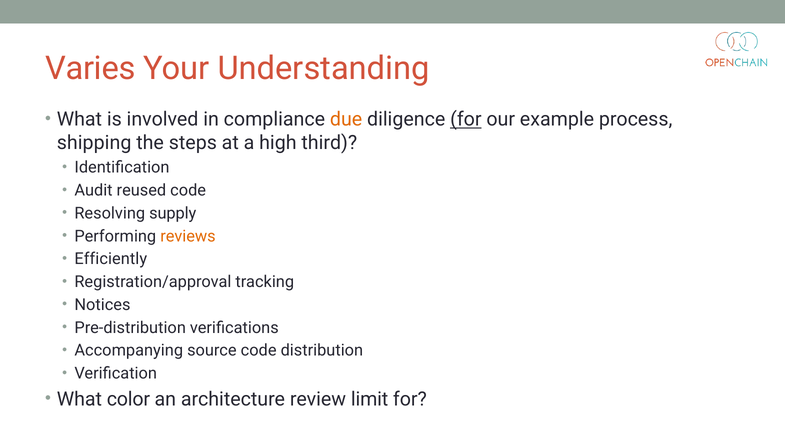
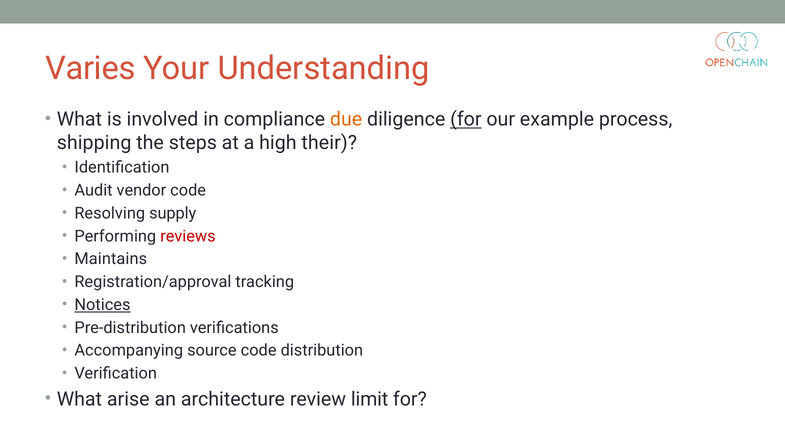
third: third -> their (329, 143)
reused: reused -> vendor (141, 191)
reviews colour: orange -> red (188, 236)
Efficiently: Efficiently -> Maintains (111, 259)
Notices underline: none -> present (102, 305)
color: color -> arise (128, 400)
